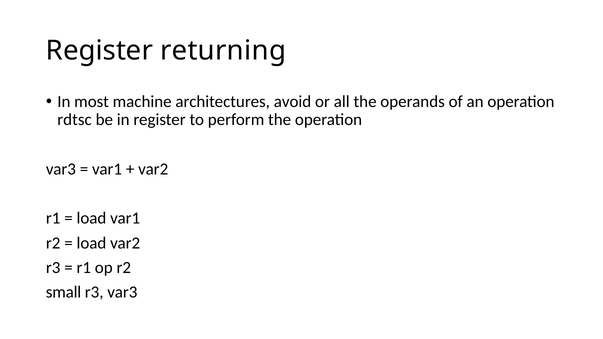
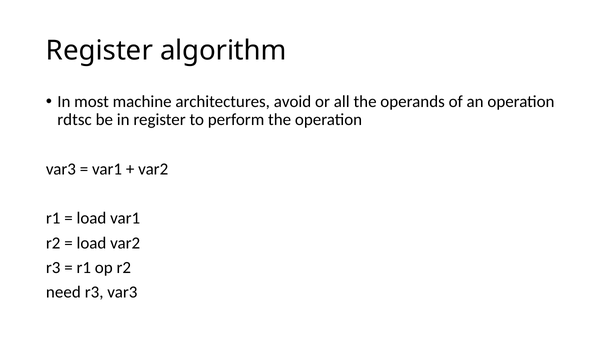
returning: returning -> algorithm (223, 51)
small: small -> need (63, 292)
